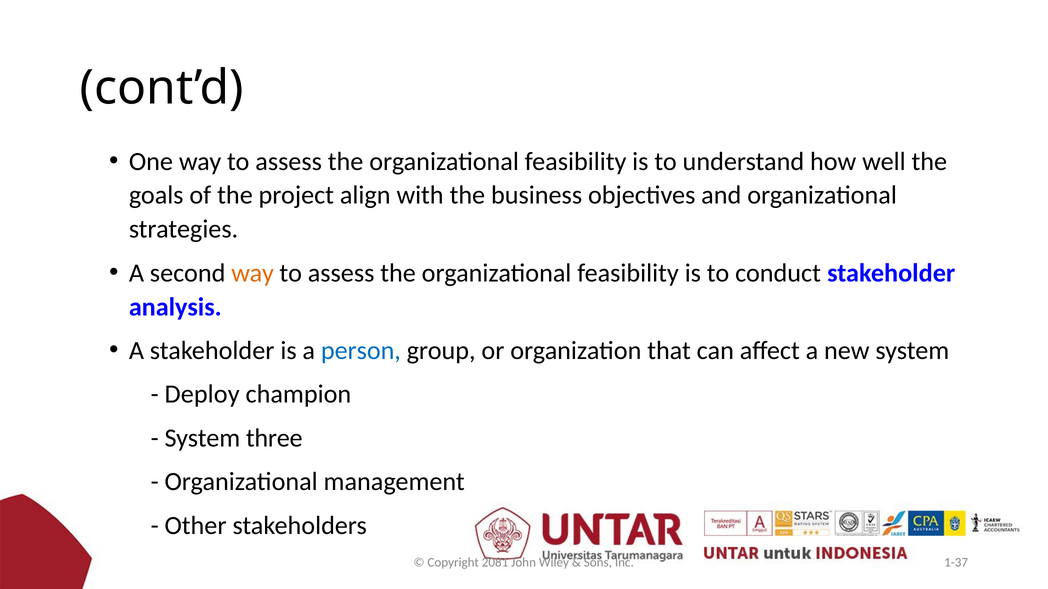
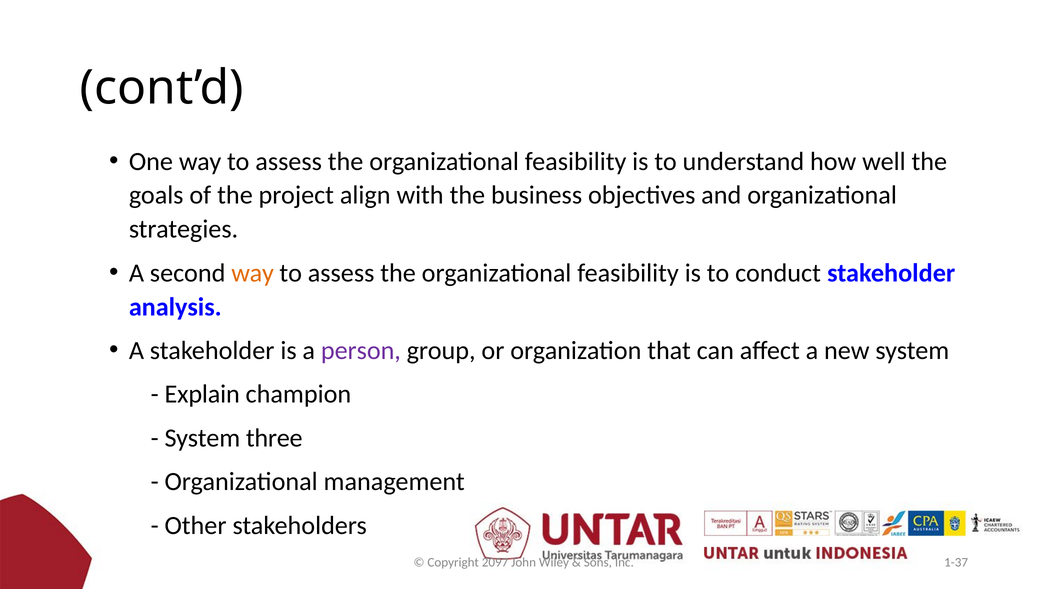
person colour: blue -> purple (361, 351)
Deploy: Deploy -> Explain (202, 395)
2081: 2081 -> 2097 (495, 563)
